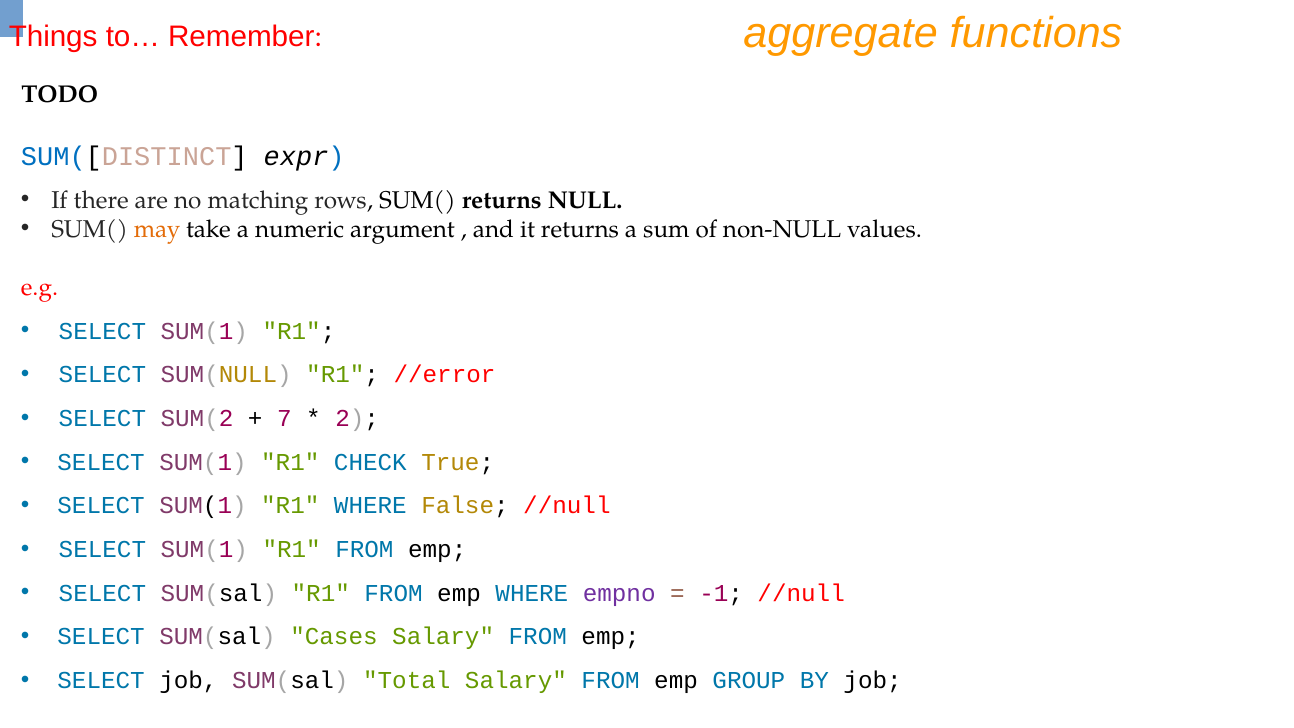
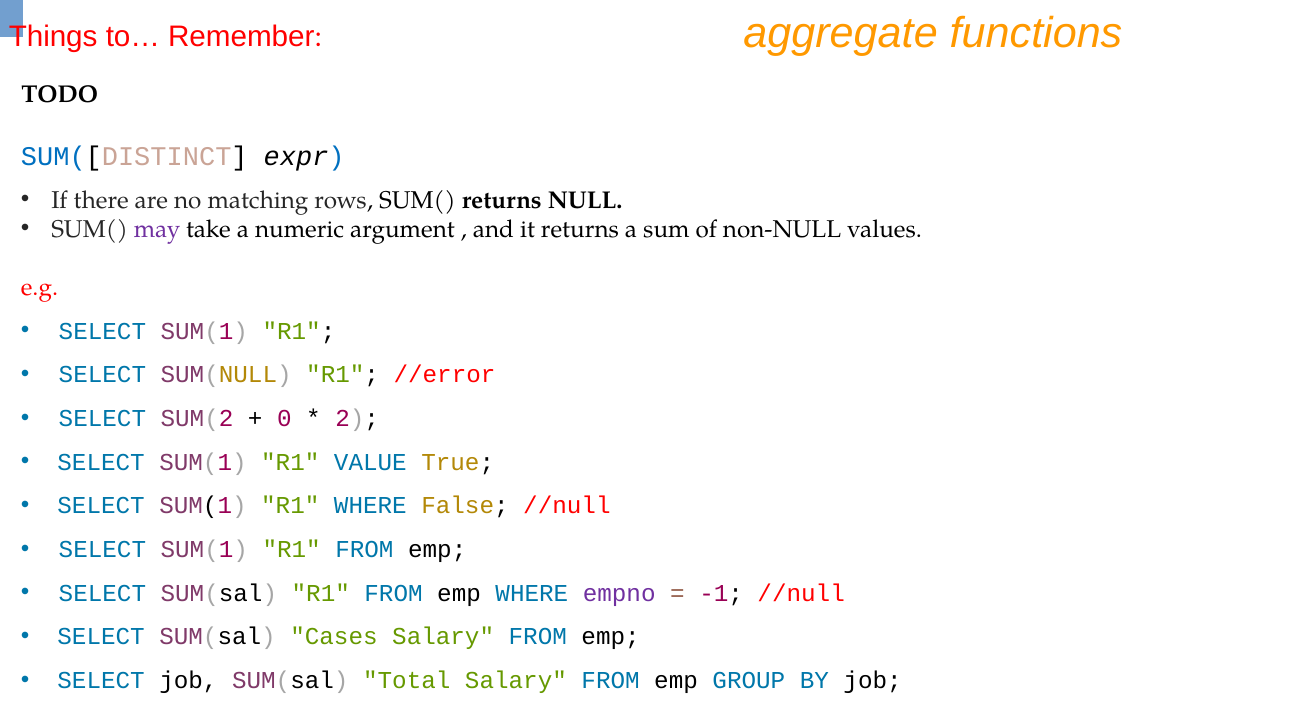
may colour: orange -> purple (157, 229)
7: 7 -> 0 (284, 418)
CHECK: CHECK -> VALUE (370, 462)
